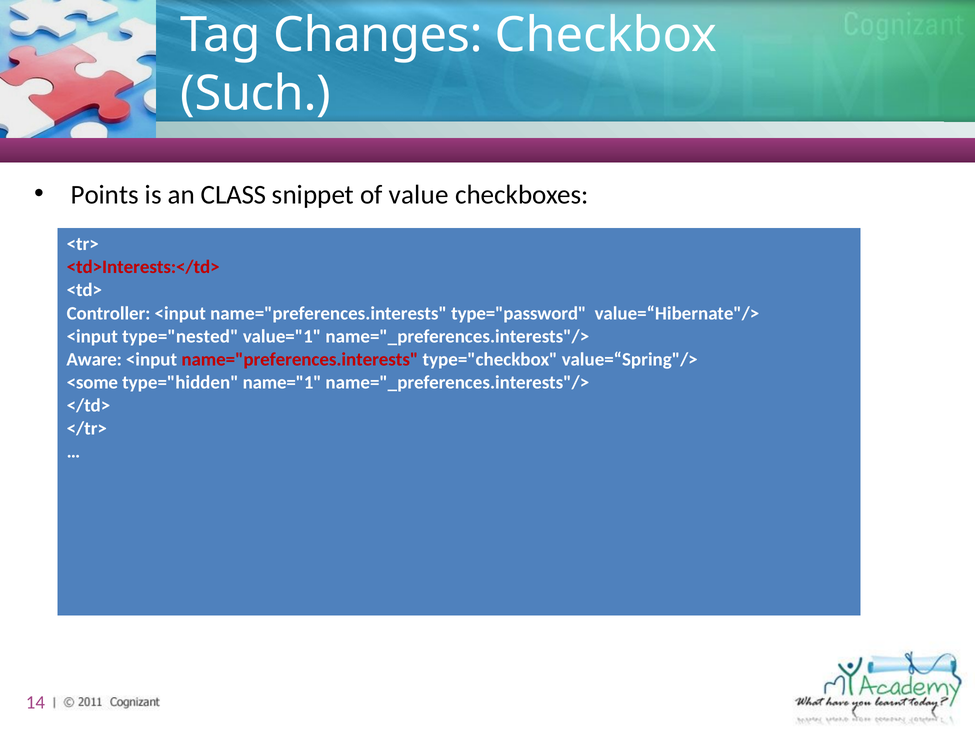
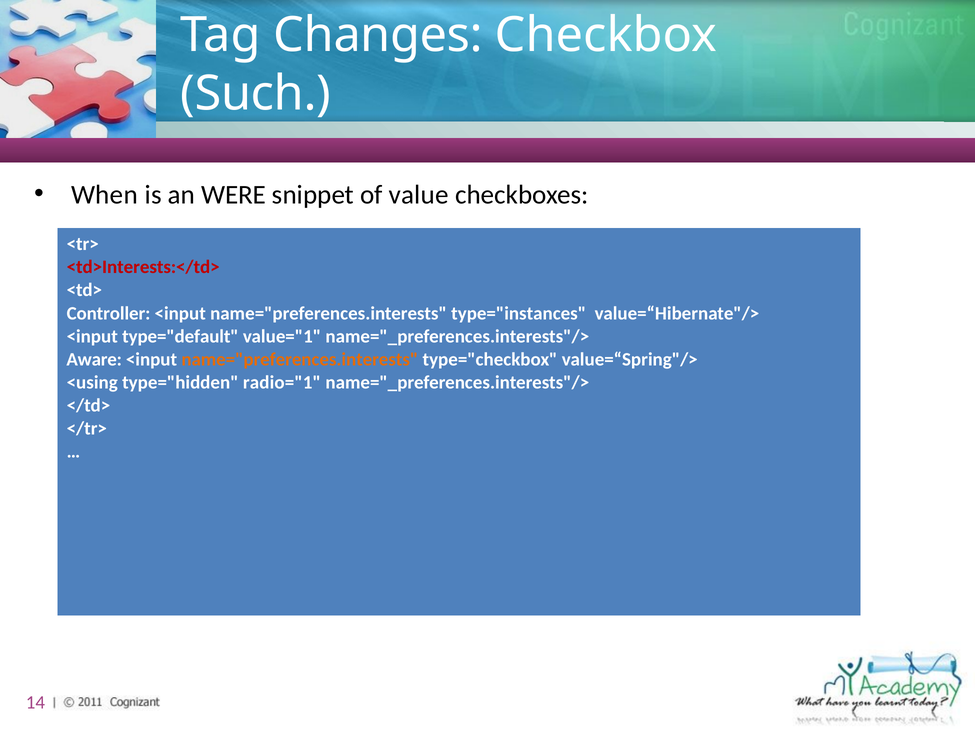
Points: Points -> When (105, 195)
CLASS: CLASS -> WERE (234, 195)
type="password: type="password -> type="instances (519, 313)
type="nested: type="nested -> type="default (180, 336)
name="preferences.interests colour: red -> orange (300, 360)
<some: <some -> <using (92, 383)
name="1: name="1 -> radio="1 (282, 383)
